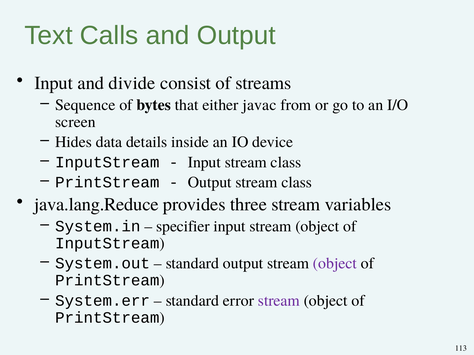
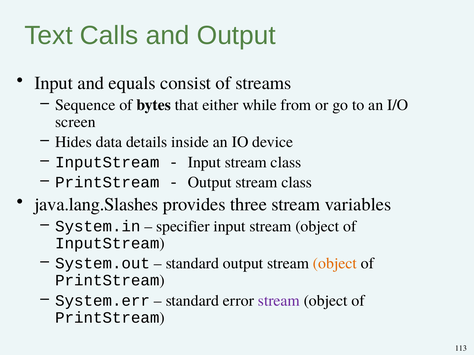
divide: divide -> equals (132, 83)
javac: javac -> while (260, 105)
java.lang.Reduce: java.lang.Reduce -> java.lang.Slashes (96, 205)
object colour: purple -> orange (335, 264)
